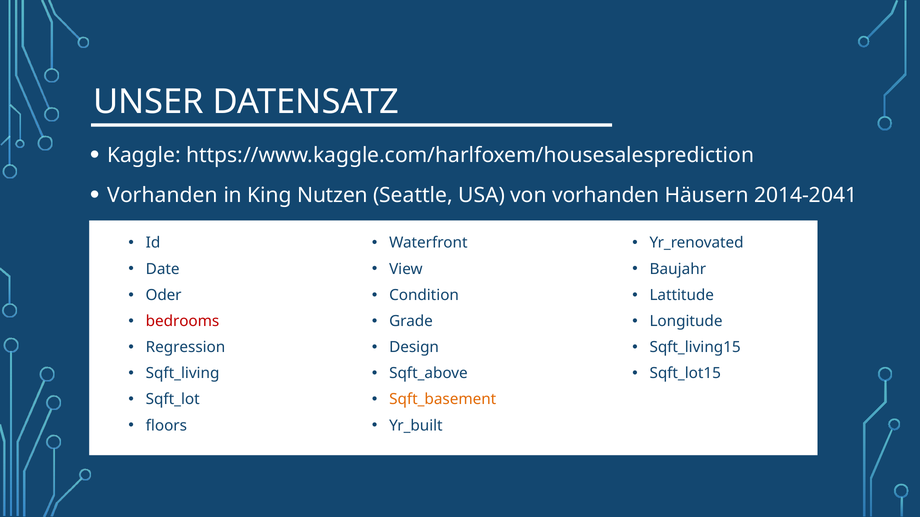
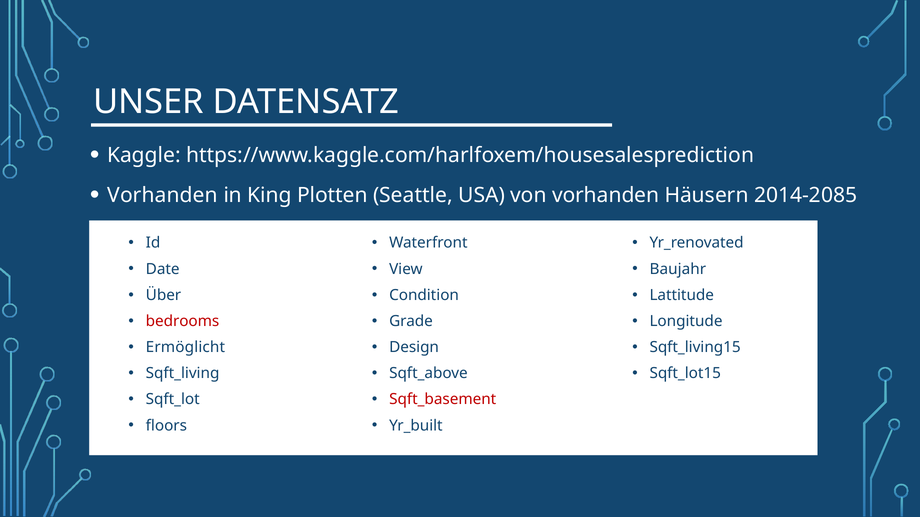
Nutzen: Nutzen -> Plotten (332, 195)
2014-2041: 2014-2041 -> 2014-2085 (806, 195)
Oder: Oder -> Über (163, 295)
Regression: Regression -> Ermöglicht (185, 348)
Sqft_basement colour: orange -> red (443, 400)
